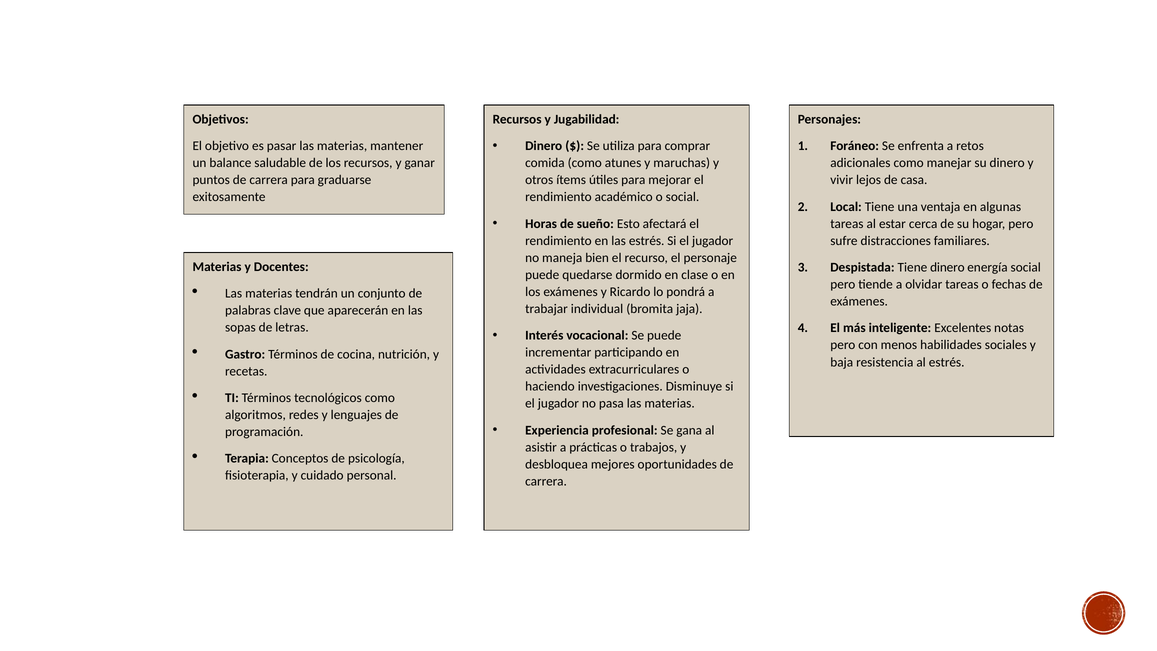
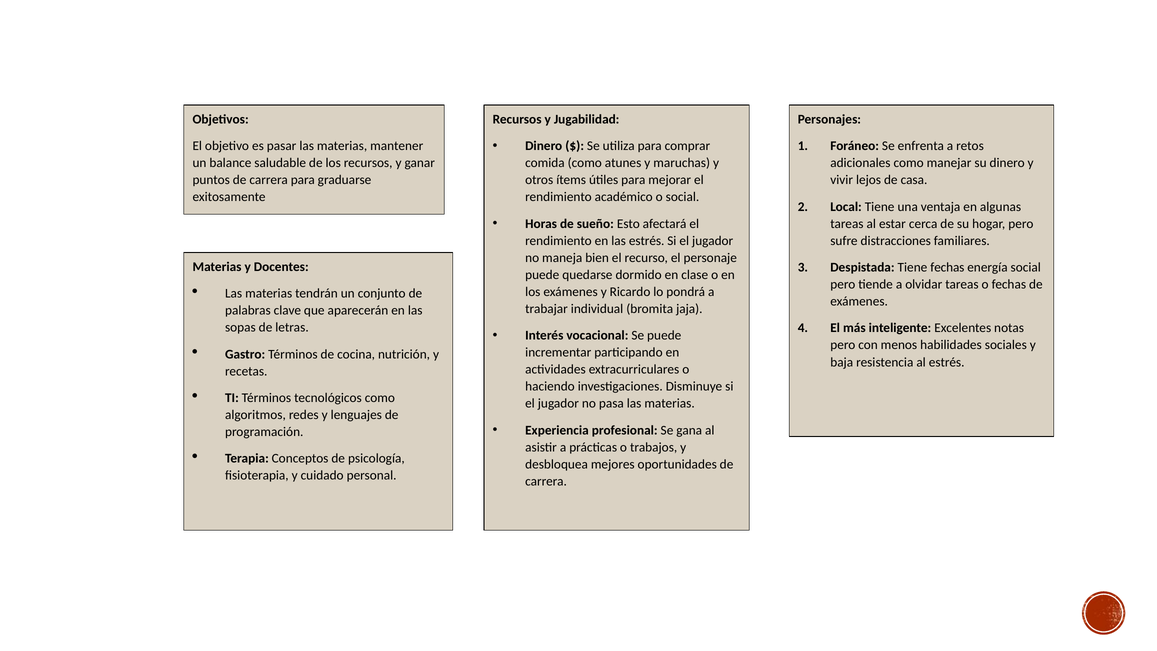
Tiene dinero: dinero -> fechas (947, 267)
